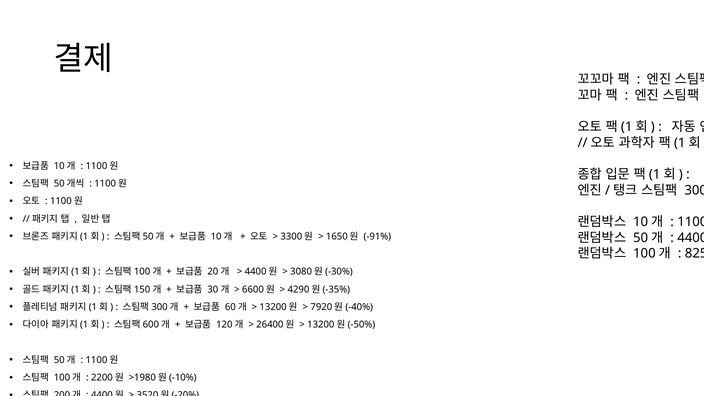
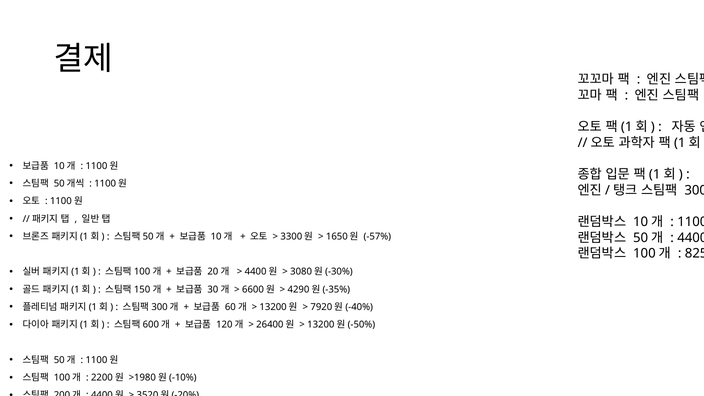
-91%: -91% -> -57% (377, 237)
